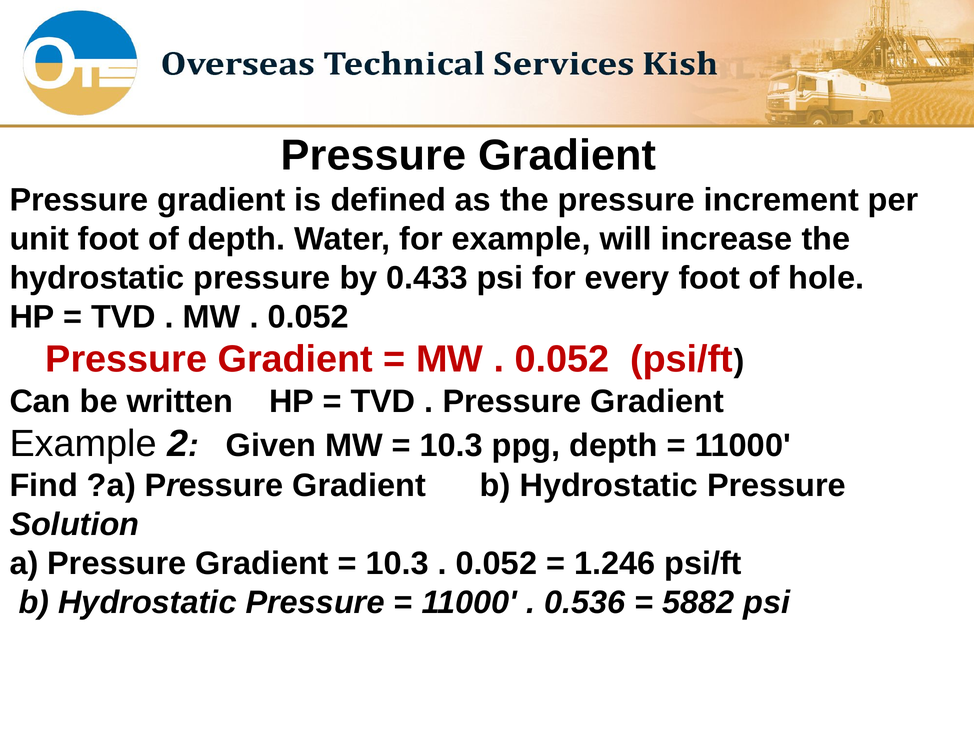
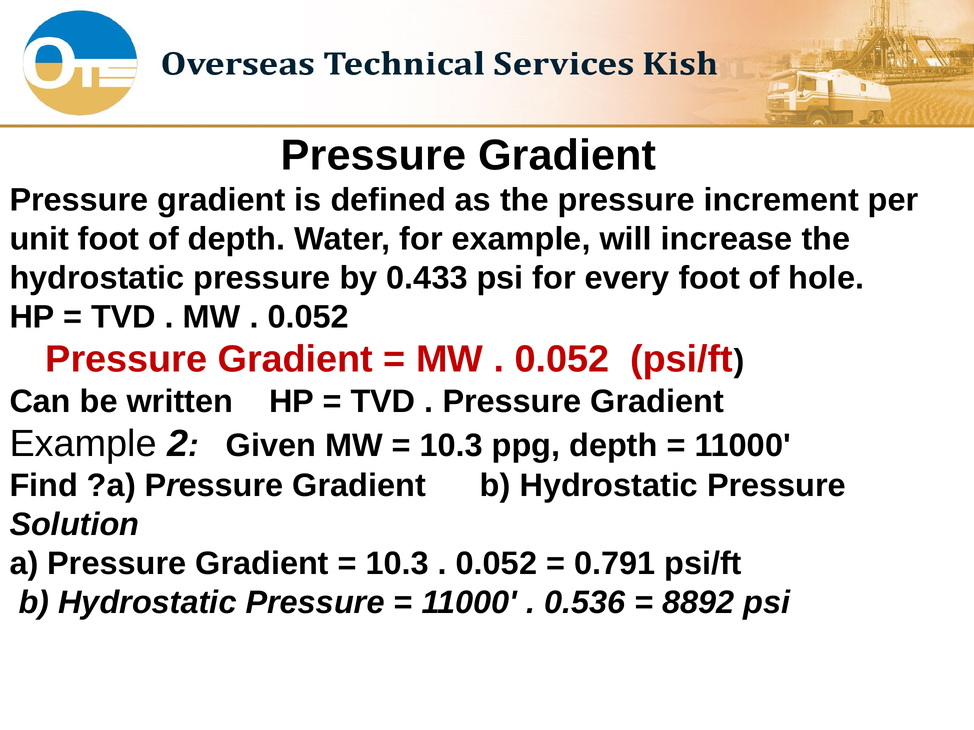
1.246: 1.246 -> 0.791 (615, 564)
5882: 5882 -> 8892 (698, 603)
